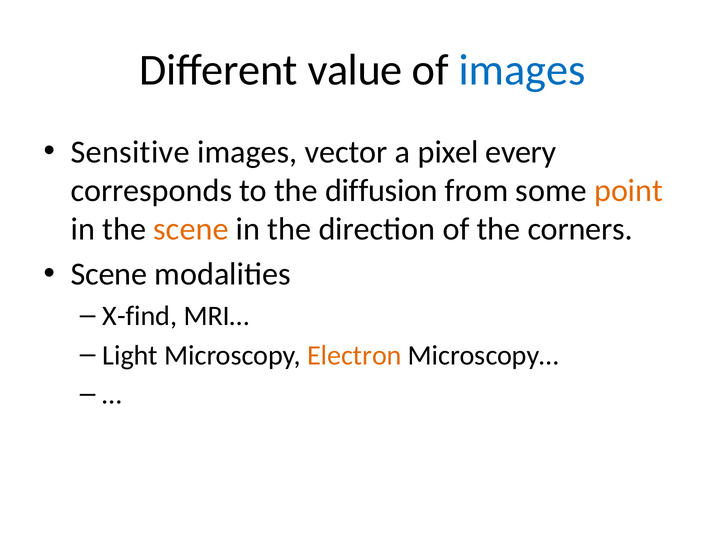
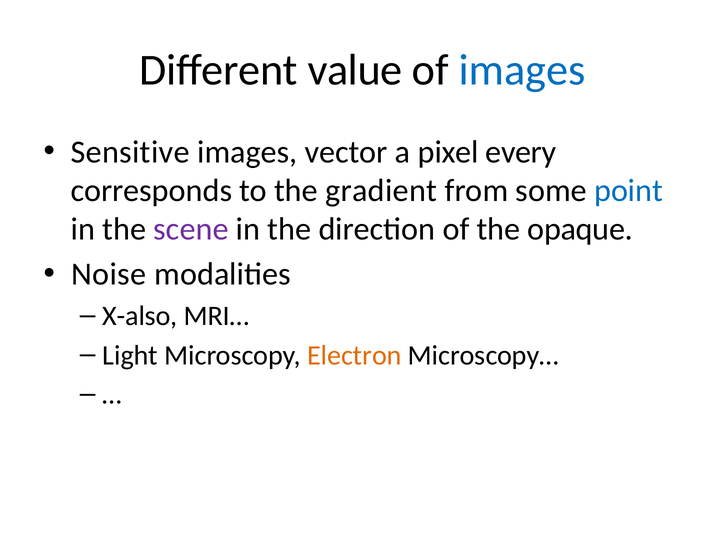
diffusion: diffusion -> gradient (381, 191)
point colour: orange -> blue (629, 191)
scene colour: orange -> purple (191, 229)
corners: corners -> opaque (580, 229)
Scene: Scene -> Noise (109, 275)
X-find: X-find -> X-also (140, 316)
